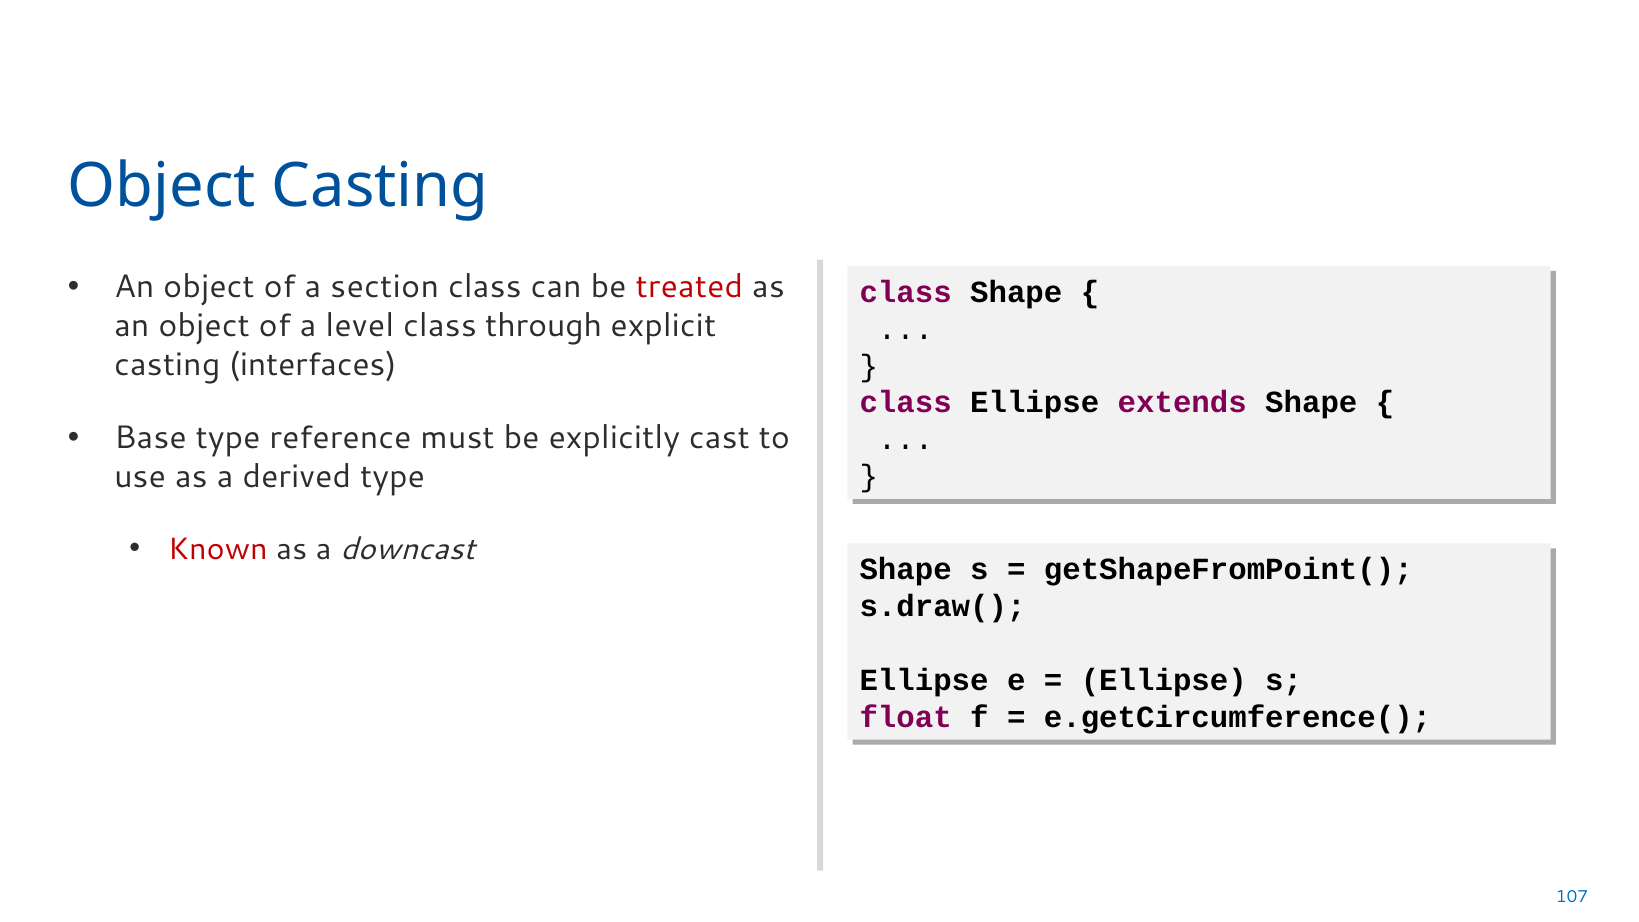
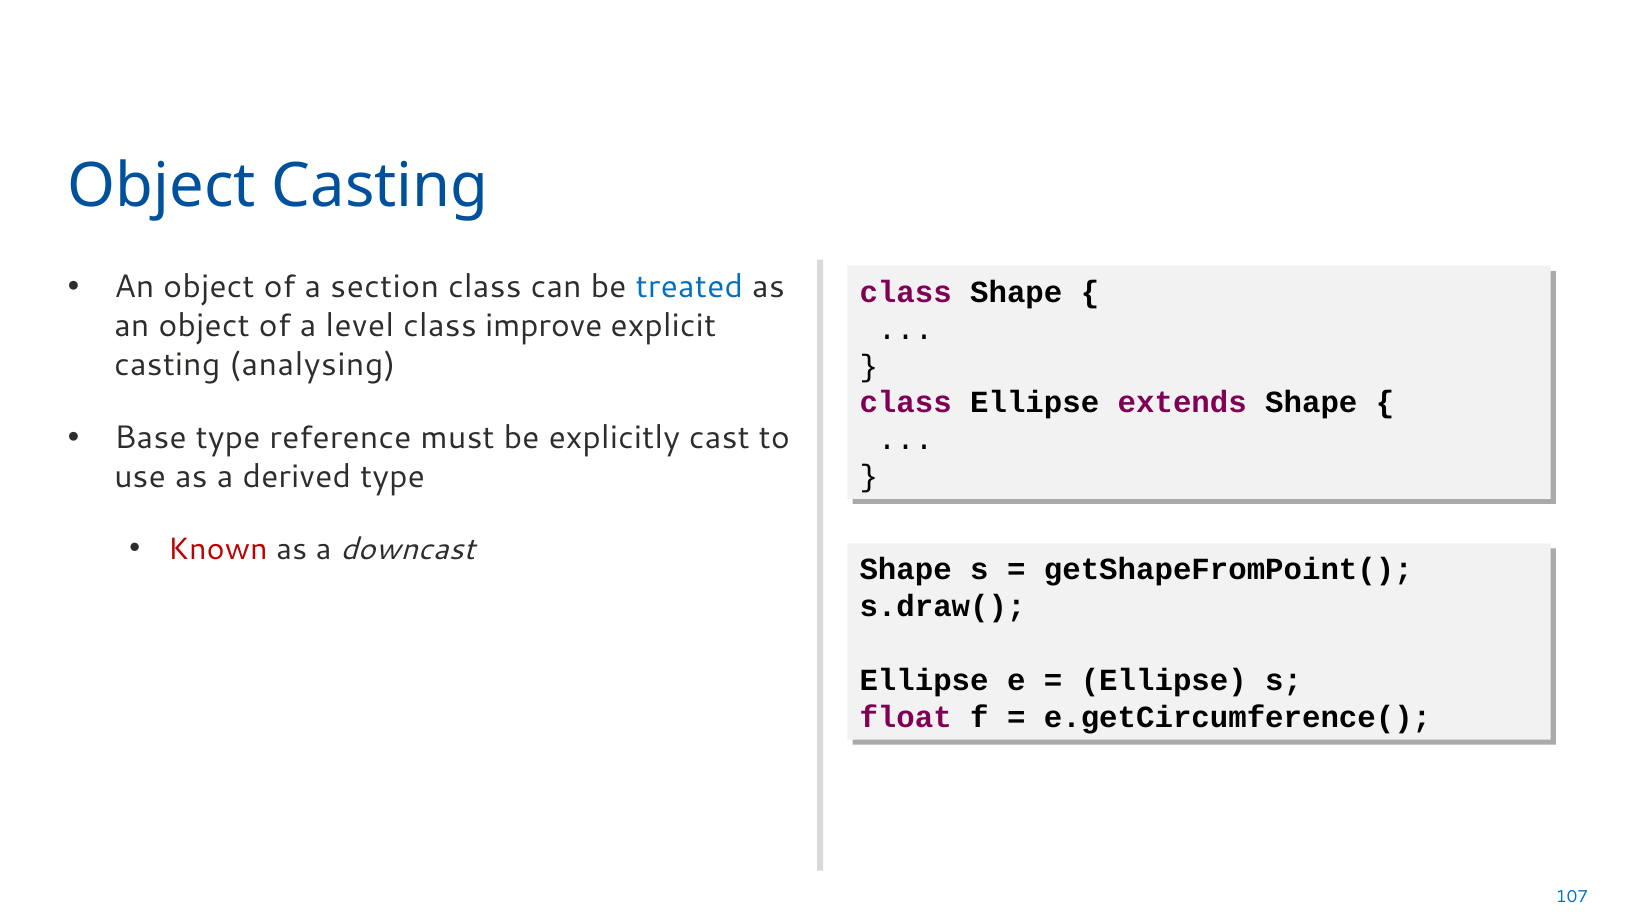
treated colour: red -> blue (689, 287)
through: through -> improve (544, 326)
interfaces: interfaces -> analysing (312, 365)
